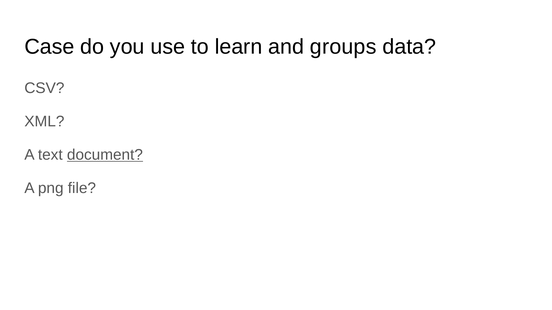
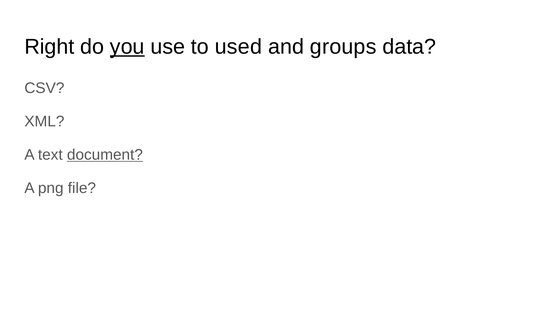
Case: Case -> Right (49, 47)
you underline: none -> present (127, 47)
learn: learn -> used (238, 47)
